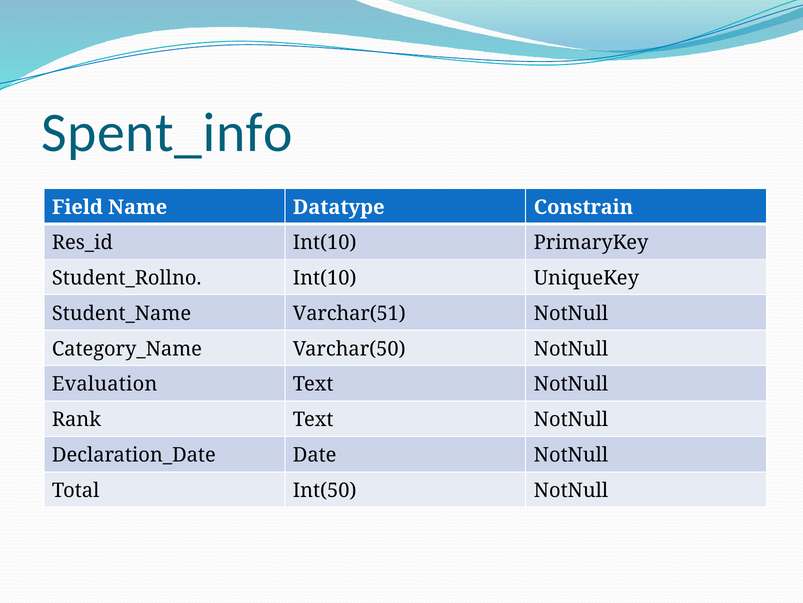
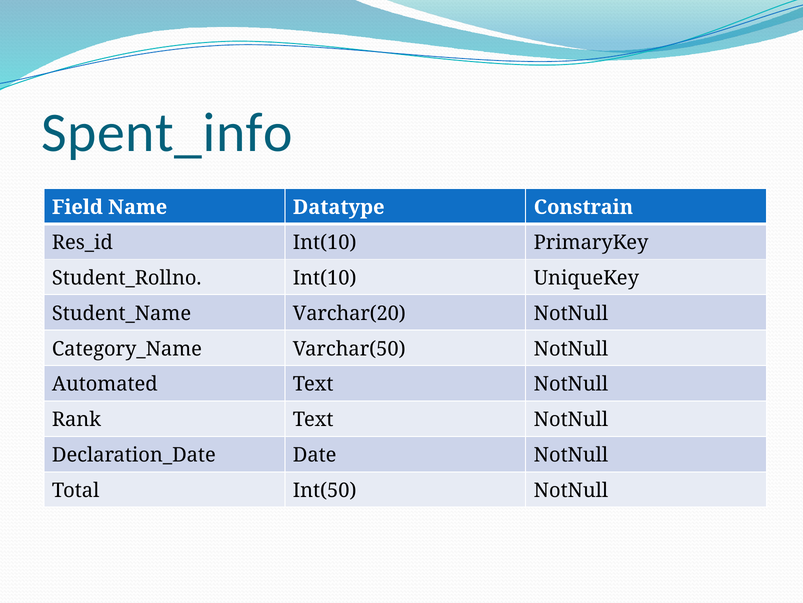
Varchar(51: Varchar(51 -> Varchar(20 (349, 313)
Evaluation: Evaluation -> Automated (105, 384)
